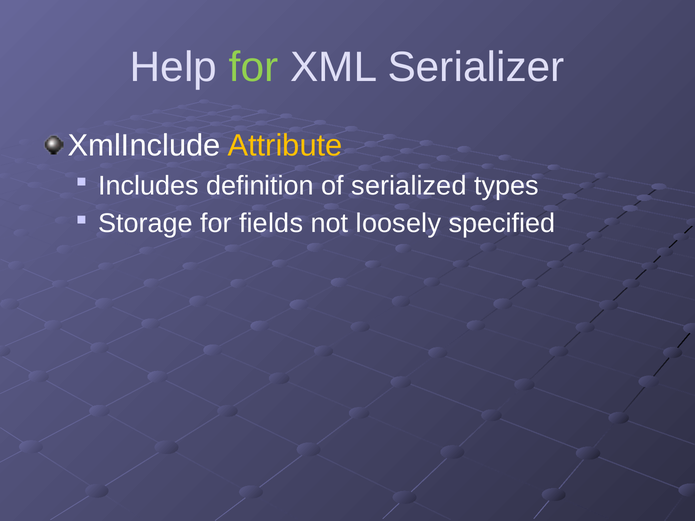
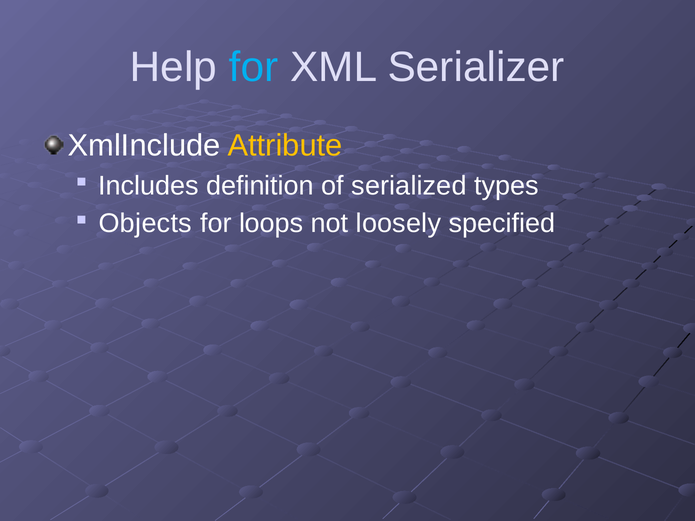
for colour: light green -> light blue (254, 67)
Storage: Storage -> Objects (145, 224)
fields: fields -> loops (271, 224)
